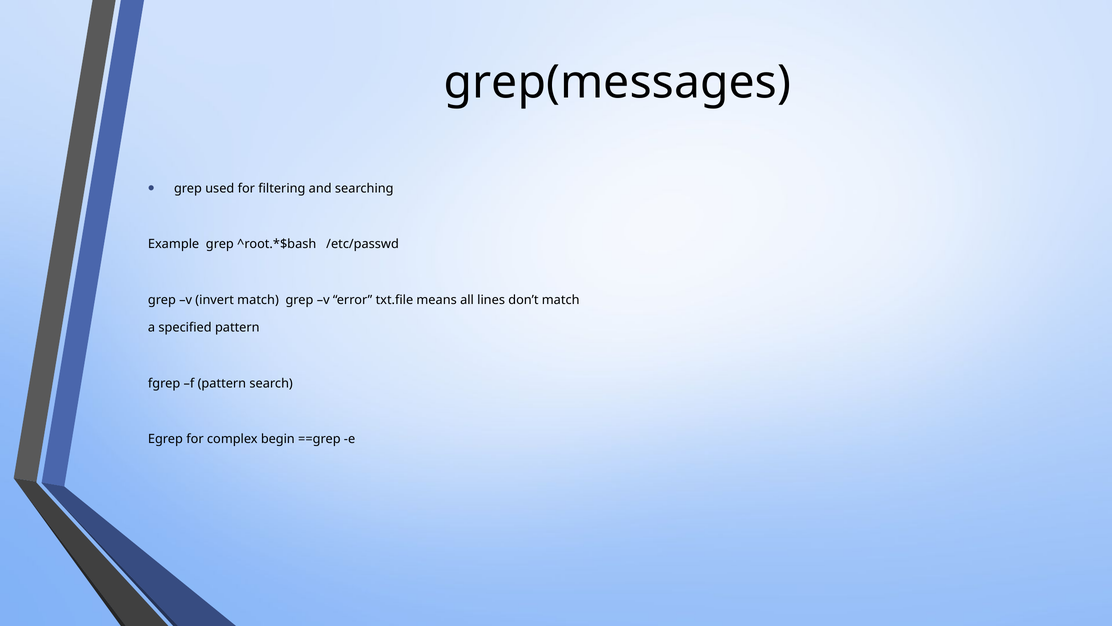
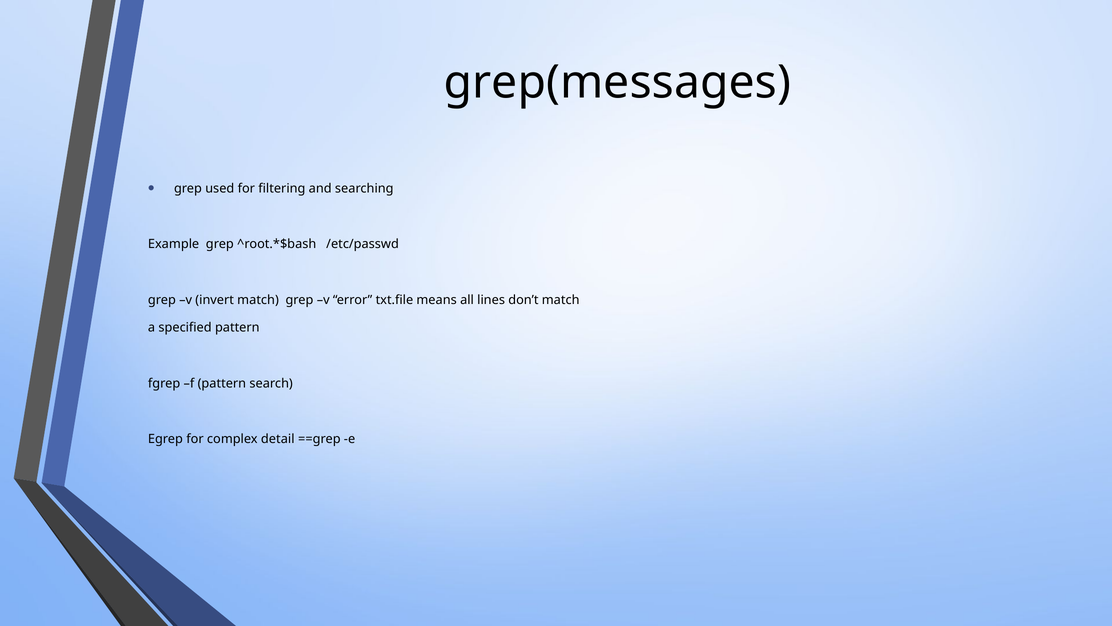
begin: begin -> detail (278, 439)
